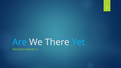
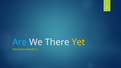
Yet colour: light blue -> yellow (78, 42)
